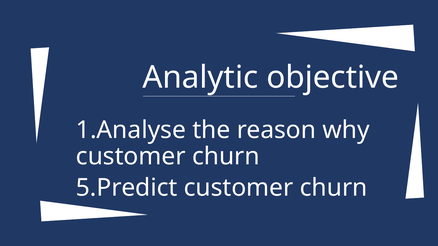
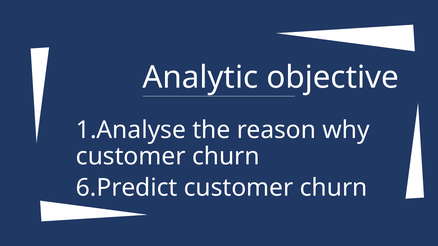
5.Predict: 5.Predict -> 6.Predict (127, 188)
